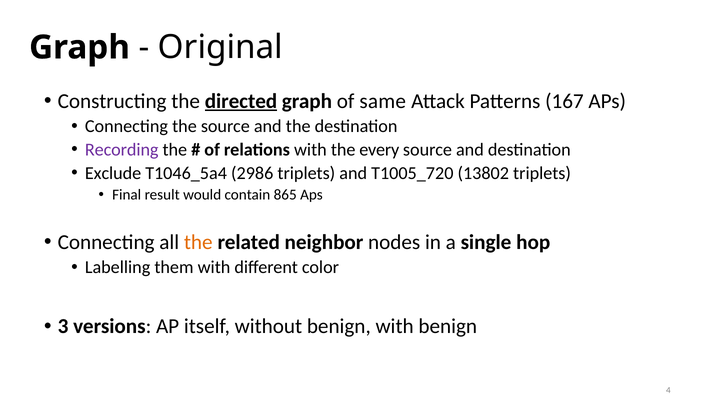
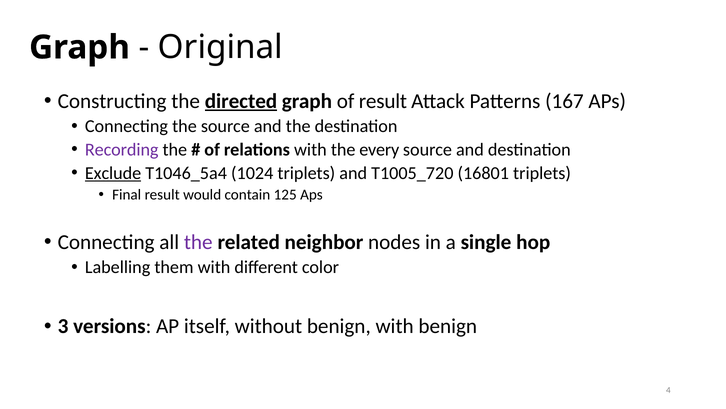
of same: same -> result (383, 101)
Exclude underline: none -> present (113, 173)
2986: 2986 -> 1024 (252, 173)
13802: 13802 -> 16801 (483, 173)
865: 865 -> 125 (285, 195)
the colour: orange -> purple (198, 242)
